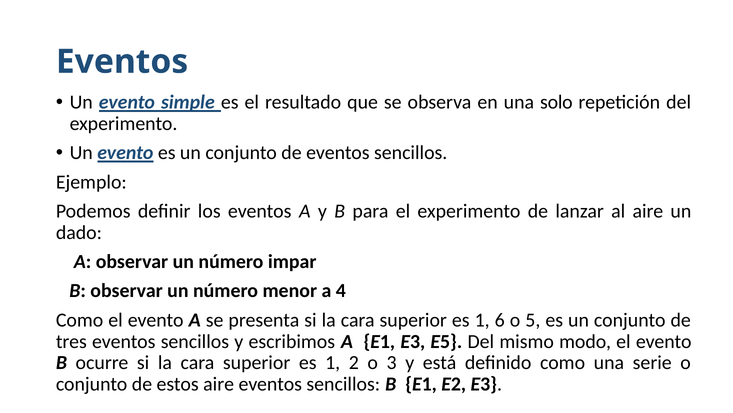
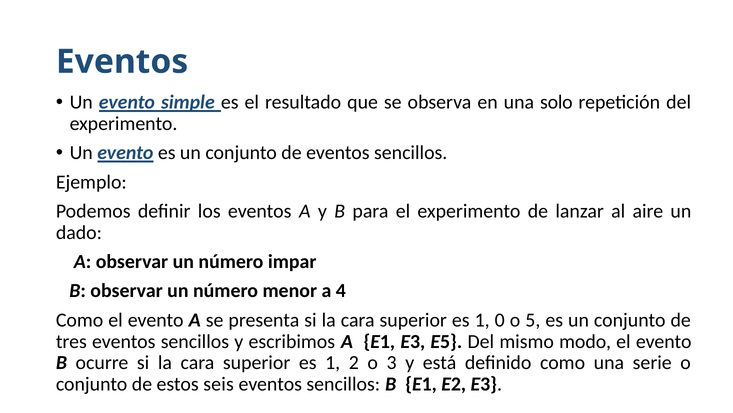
6: 6 -> 0 (500, 319)
estos aire: aire -> seis (219, 384)
